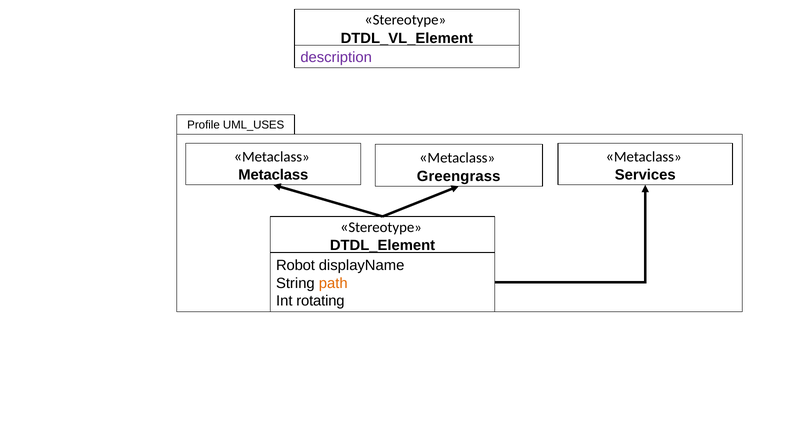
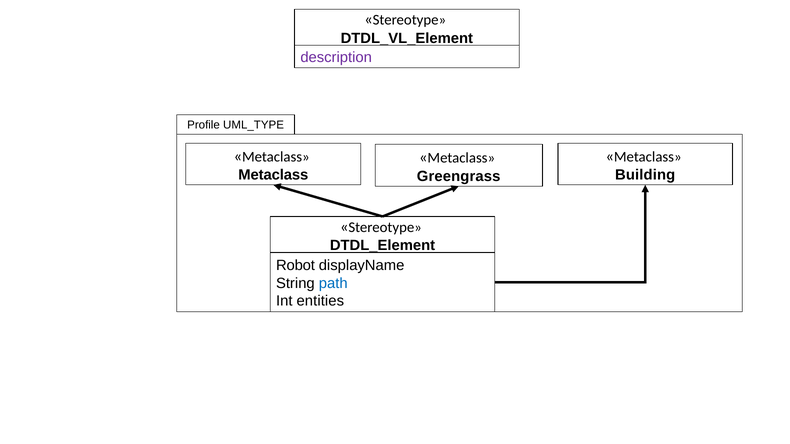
UML_USES: UML_USES -> UML_TYPE (254, 125)
Services: Services -> Building (645, 175)
path colour: orange -> blue (333, 283)
rotating: rotating -> entities (320, 301)
